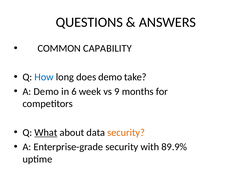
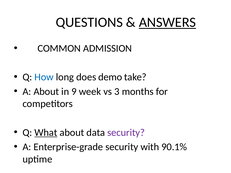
ANSWERS underline: none -> present (167, 22)
CAPABILITY: CAPABILITY -> ADMISSION (108, 48)
A Demo: Demo -> About (46, 92)
6: 6 -> 9 (74, 92)
9: 9 -> 3 (117, 92)
security colour: orange -> purple (126, 133)
89.9%: 89.9% -> 90.1% (174, 147)
